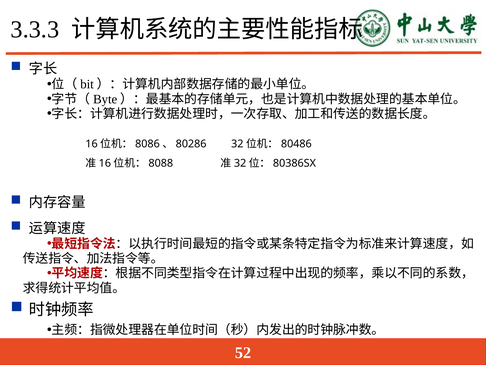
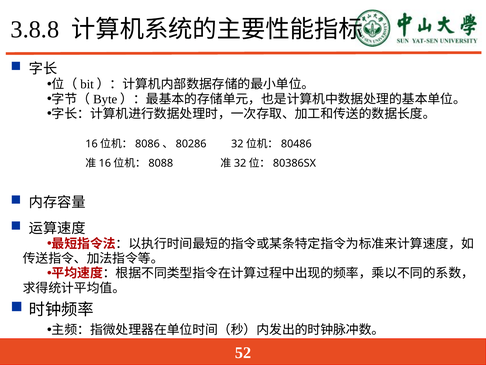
3.3.3: 3.3.3 -> 3.8.8 (35, 29)
